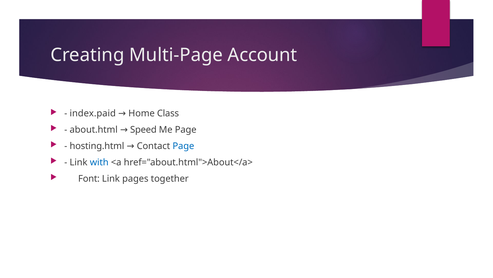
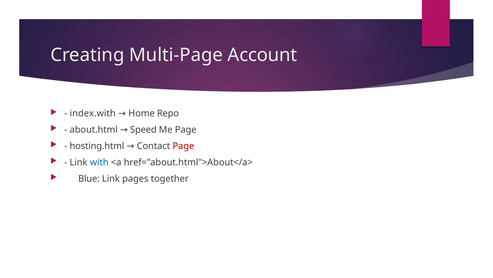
index.paid: index.paid -> index.with (93, 113)
Class: Class -> Repo (168, 113)
Page colour: blue -> red (183, 146)
Font: Font -> Blue (89, 178)
